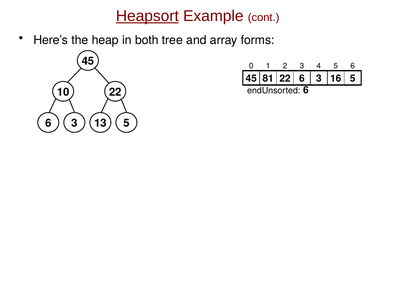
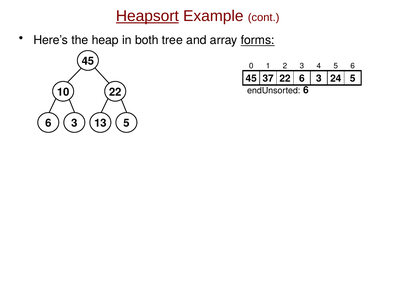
forms underline: none -> present (258, 40)
81: 81 -> 37 (268, 79)
16: 16 -> 24 (336, 79)
